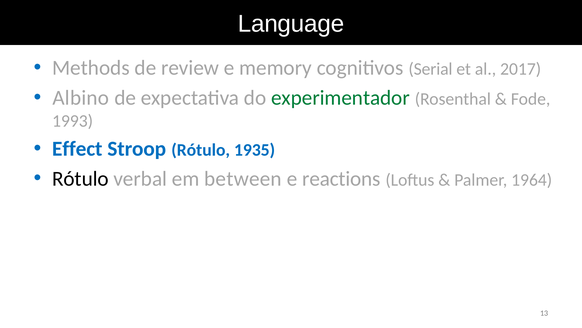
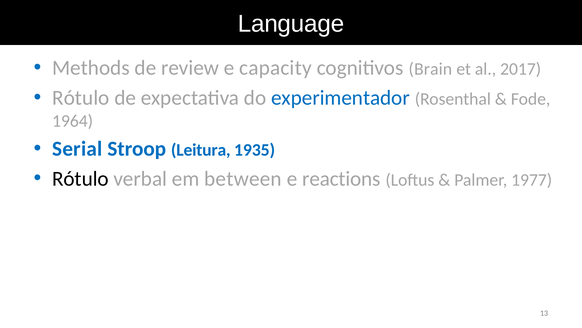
memory: memory -> capacity (275, 68)
Serial: Serial -> Brain (430, 69)
Albino: Albino -> Rótulo (81, 98)
experimentador colour: green -> blue (340, 98)
1993: 1993 -> 1964 (73, 121)
Effect: Effect -> Serial (77, 149)
Stroop Rótulo: Rótulo -> Leitura (201, 150)
1964: 1964 -> 1977 (532, 180)
